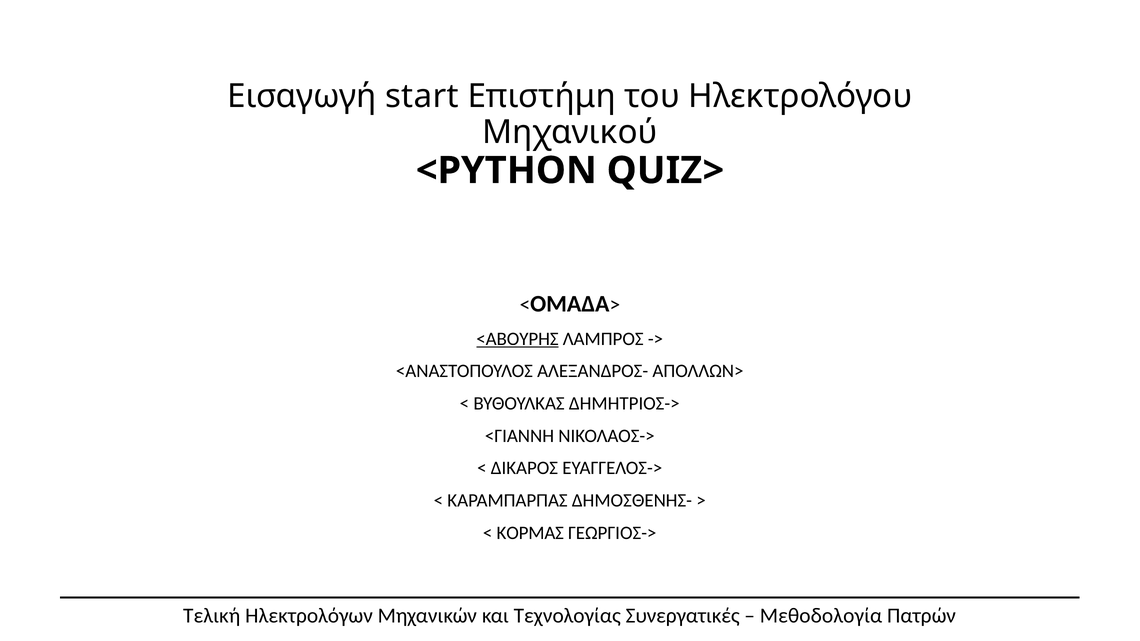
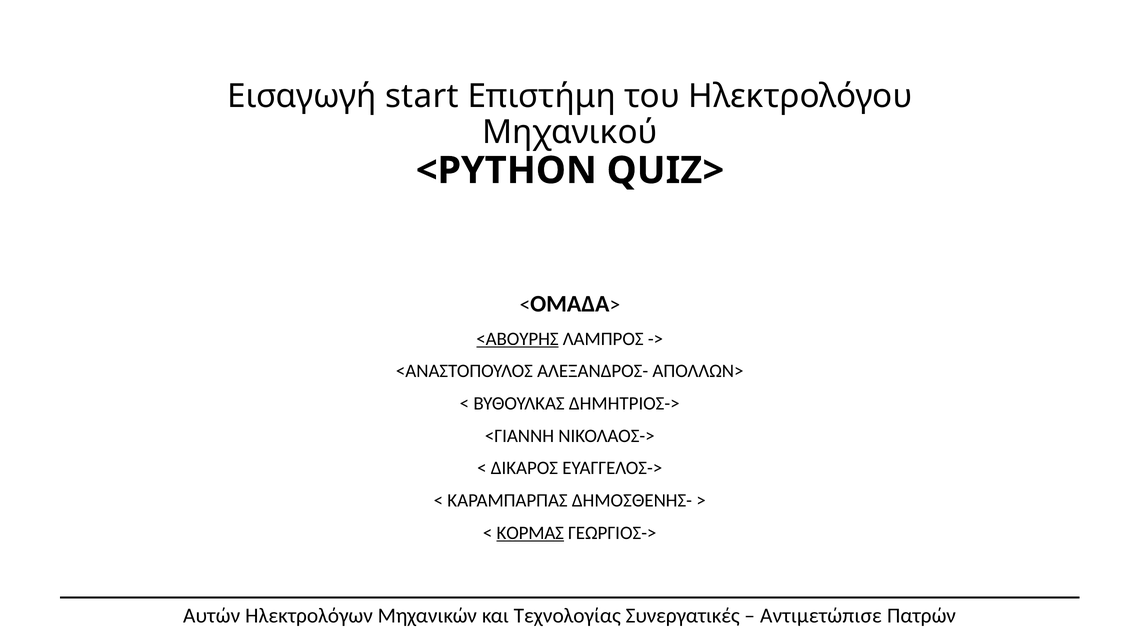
ΚΟΡΜΑΣ underline: none -> present (530, 533)
Τελική: Τελική -> Αυτών (212, 616)
Μεθοδολογία: Μεθοδολογία -> Αντιμετώπισε (821, 616)
